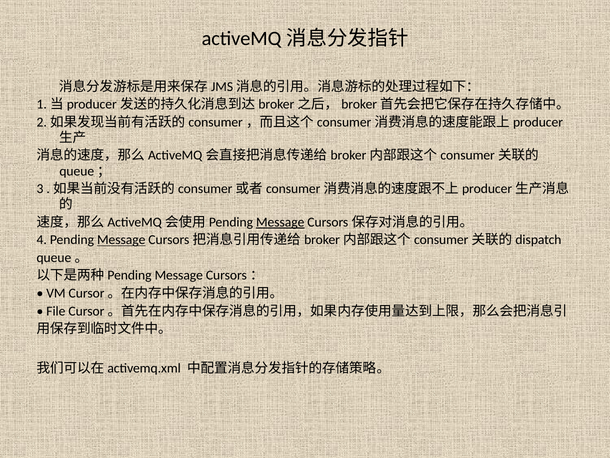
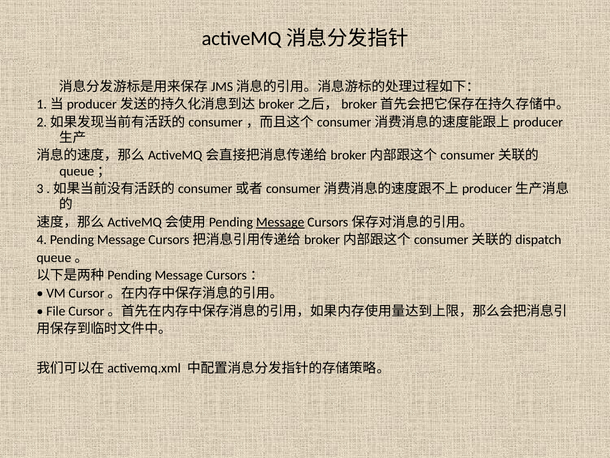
Message underline: present -> none (121, 240)
